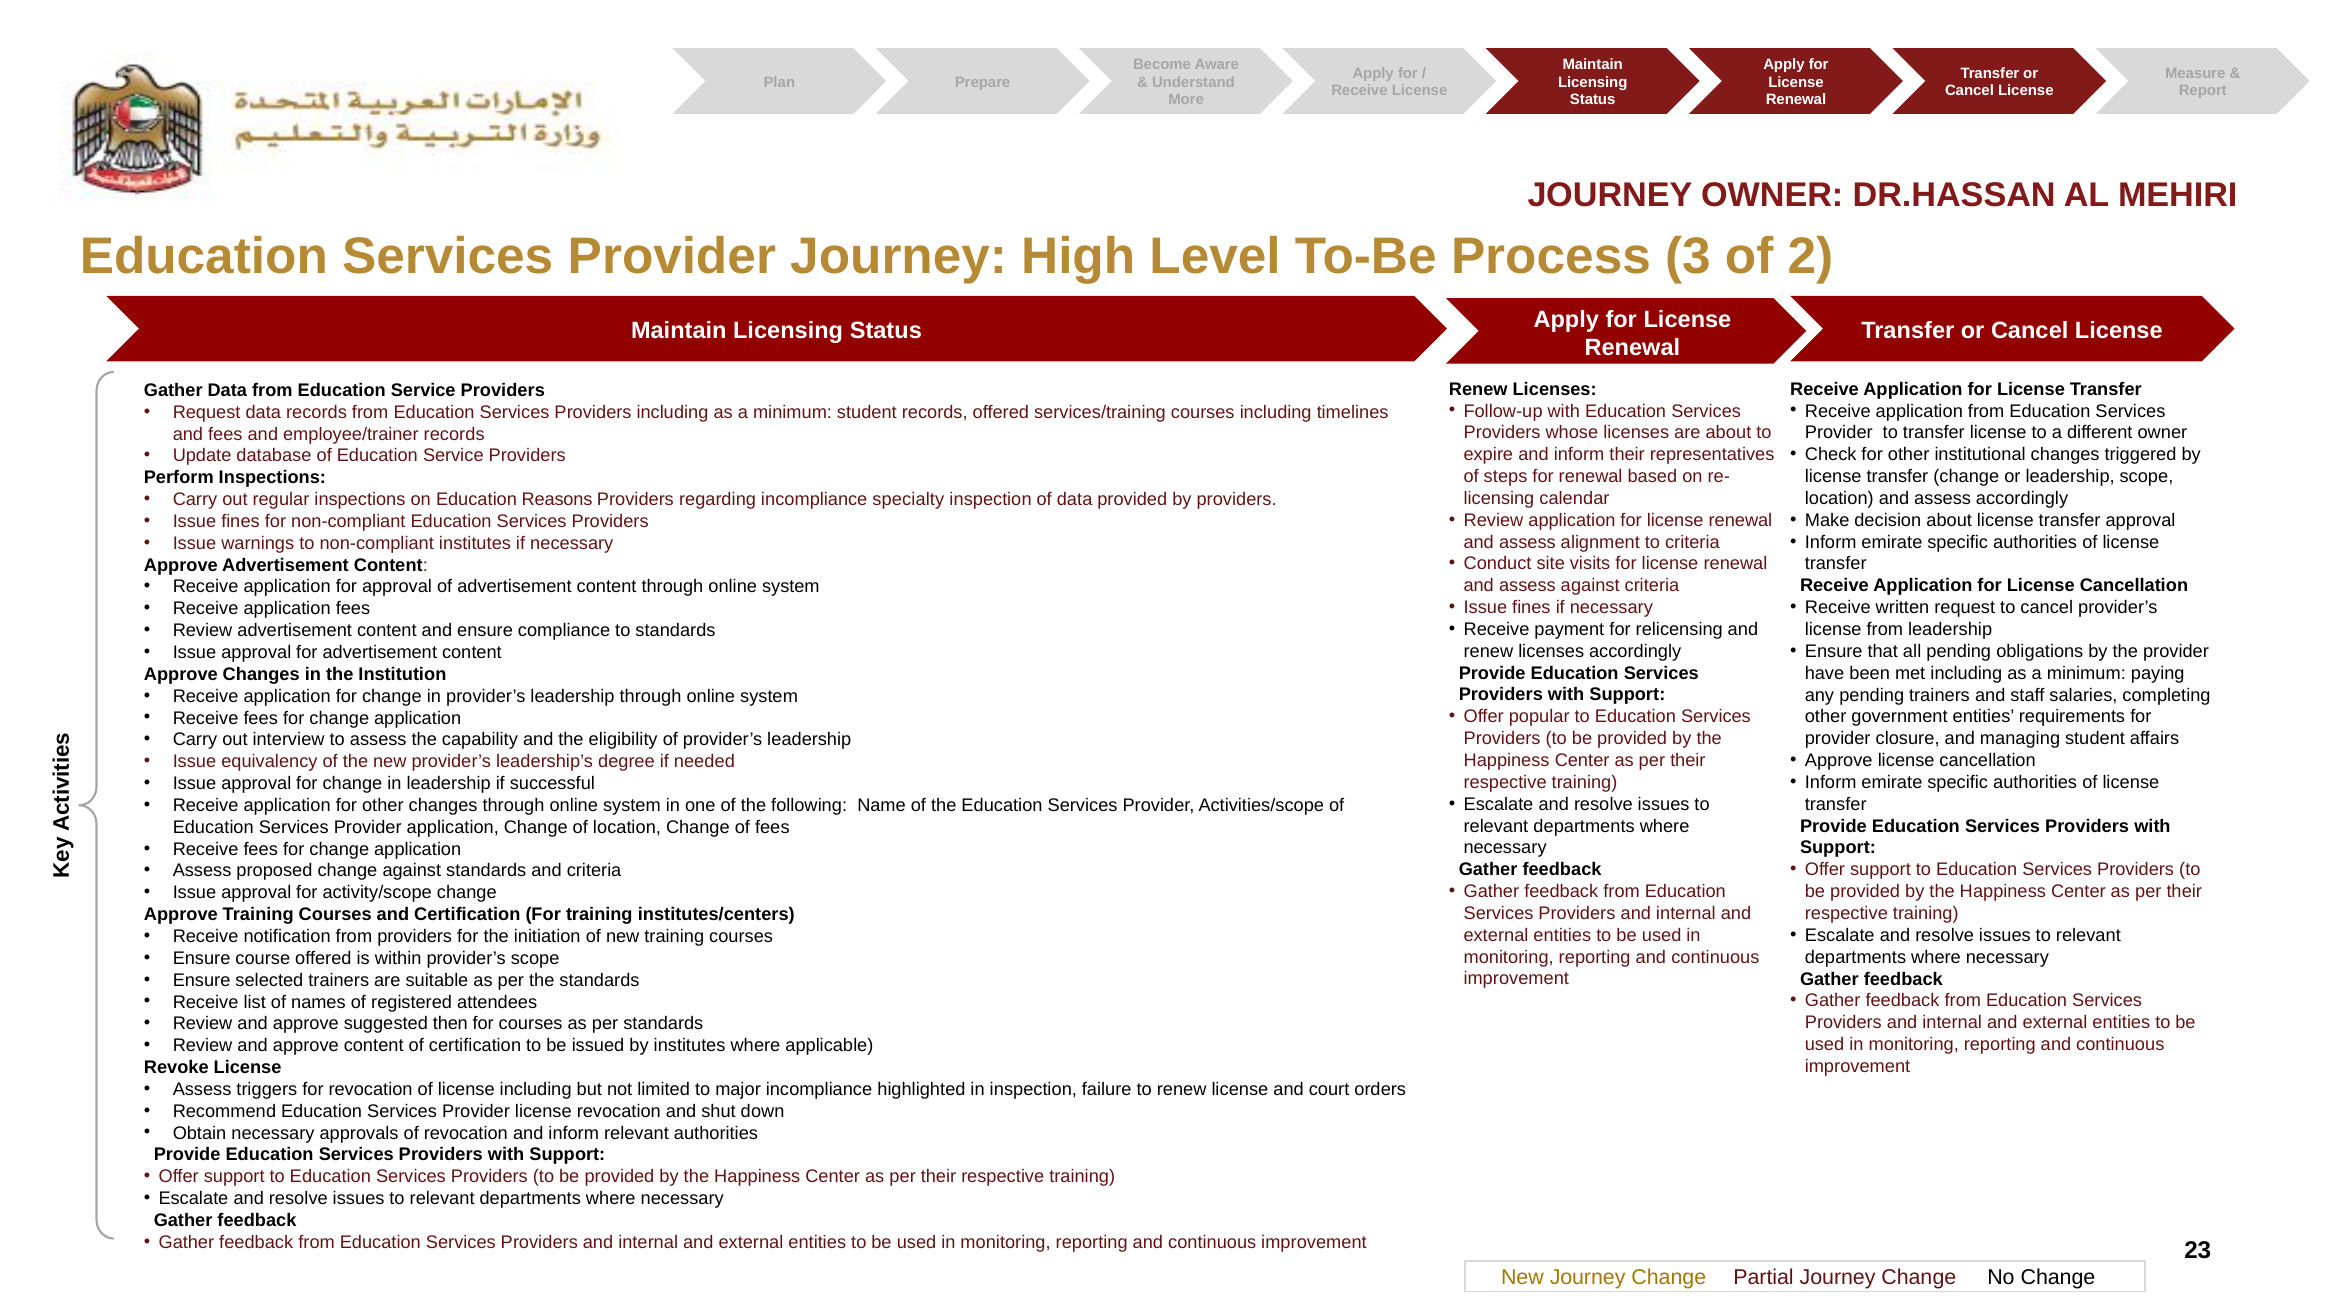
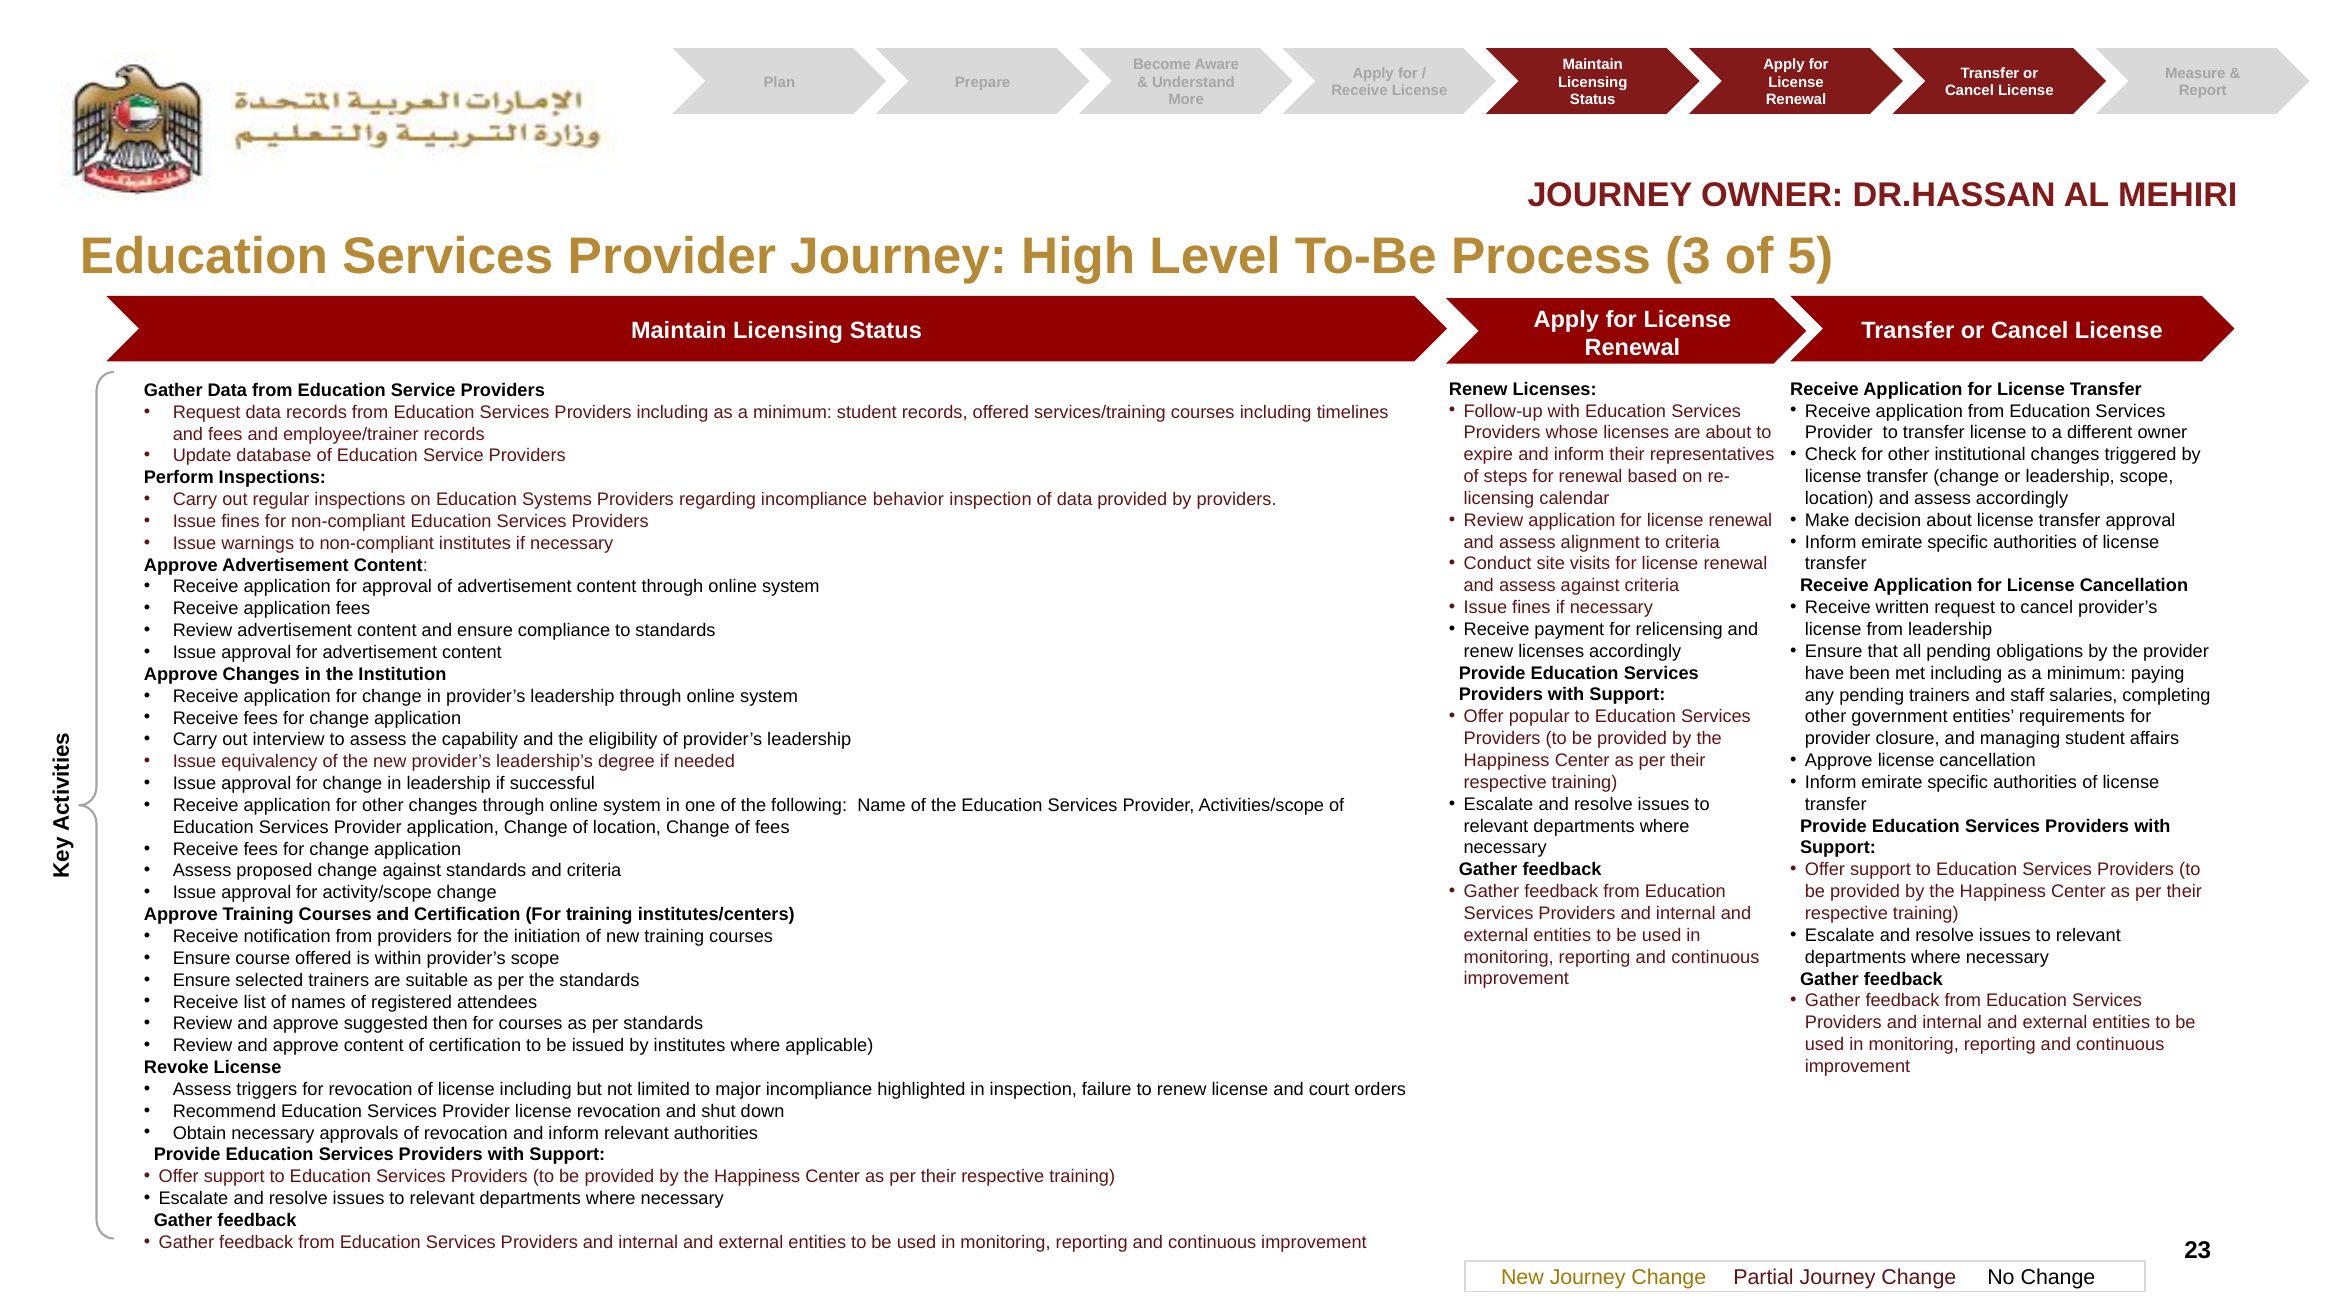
2: 2 -> 5 (1810, 256)
Reasons: Reasons -> Systems (557, 500)
specialty: specialty -> behavior (908, 500)
